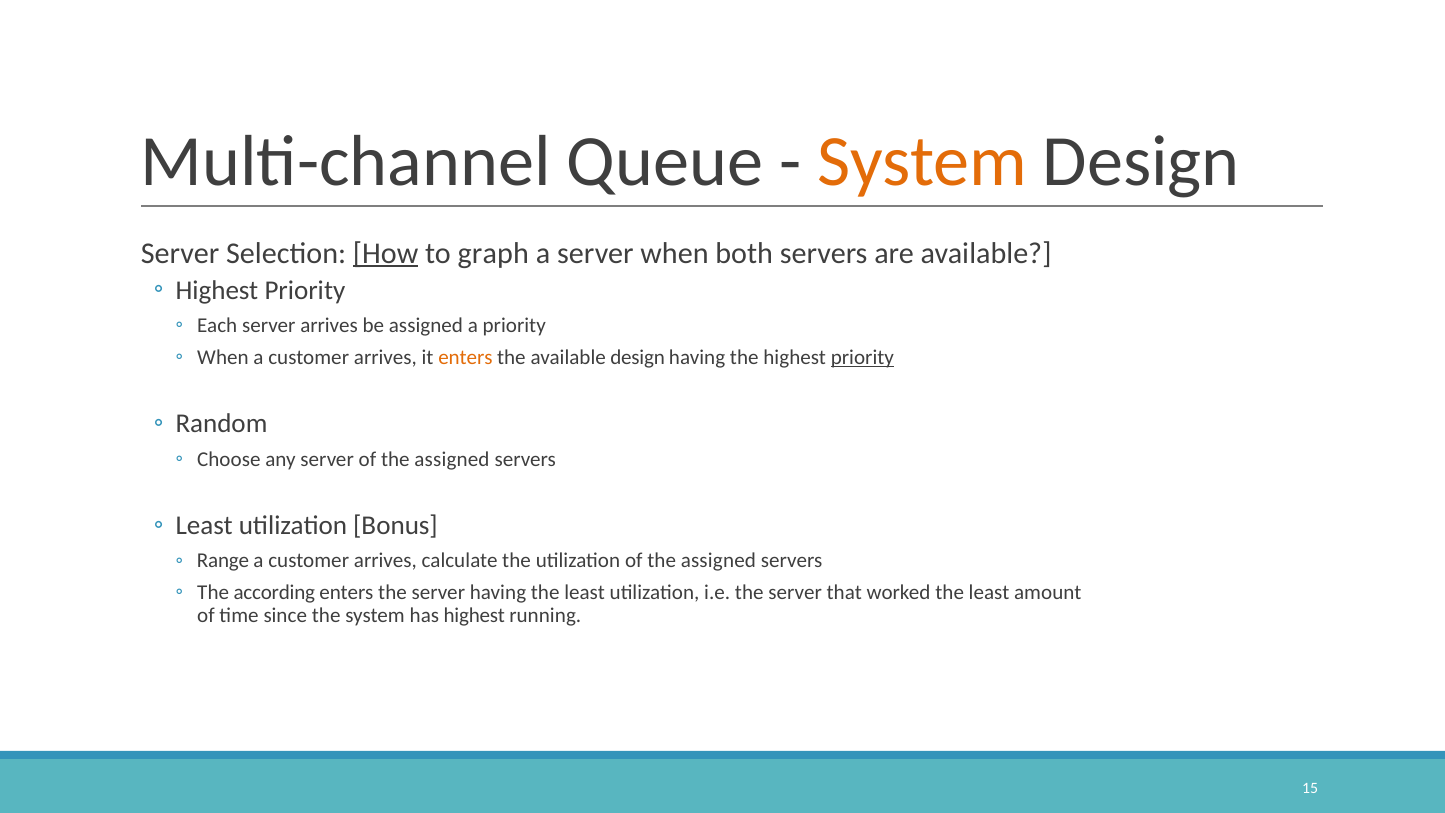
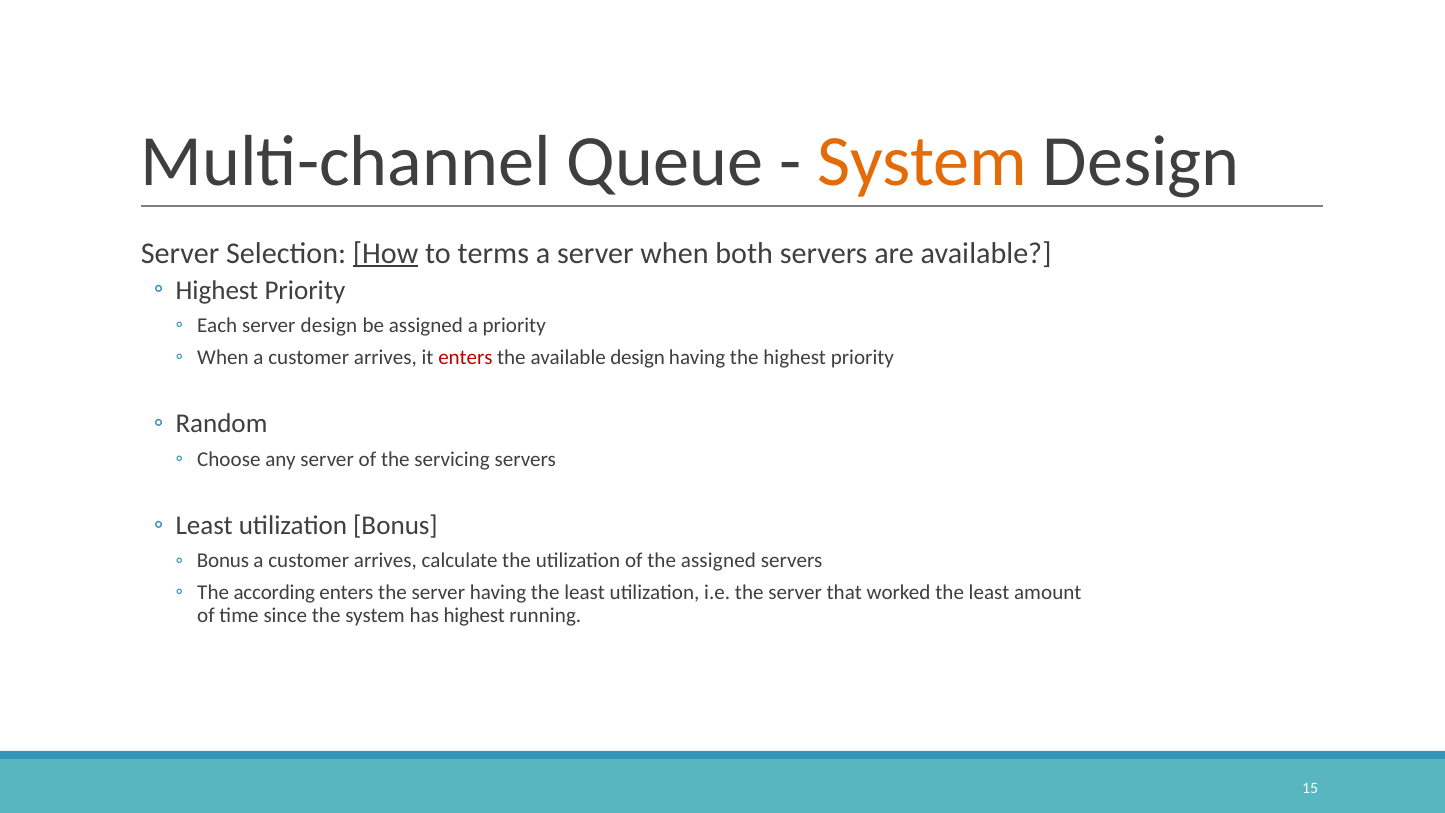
graph: graph -> terms (493, 253)
server arrives: arrives -> design (329, 325)
enters colour: orange -> red (465, 357)
priority underline: present -> none (862, 357)
server of the assigned: assigned -> servicing (452, 459)
Range: Range -> Bonus (223, 561)
